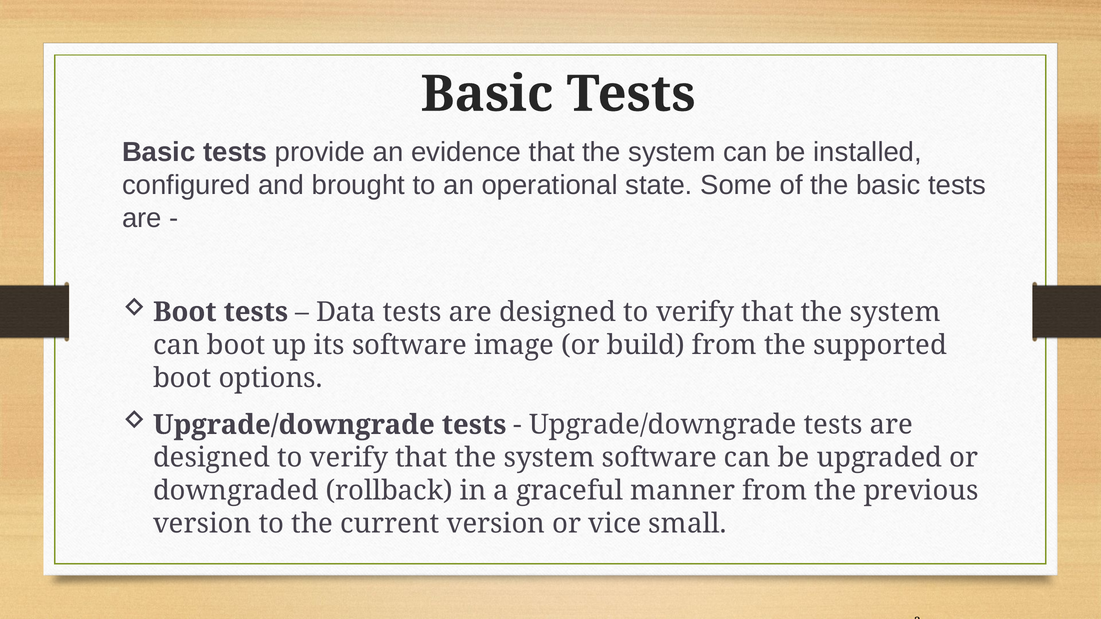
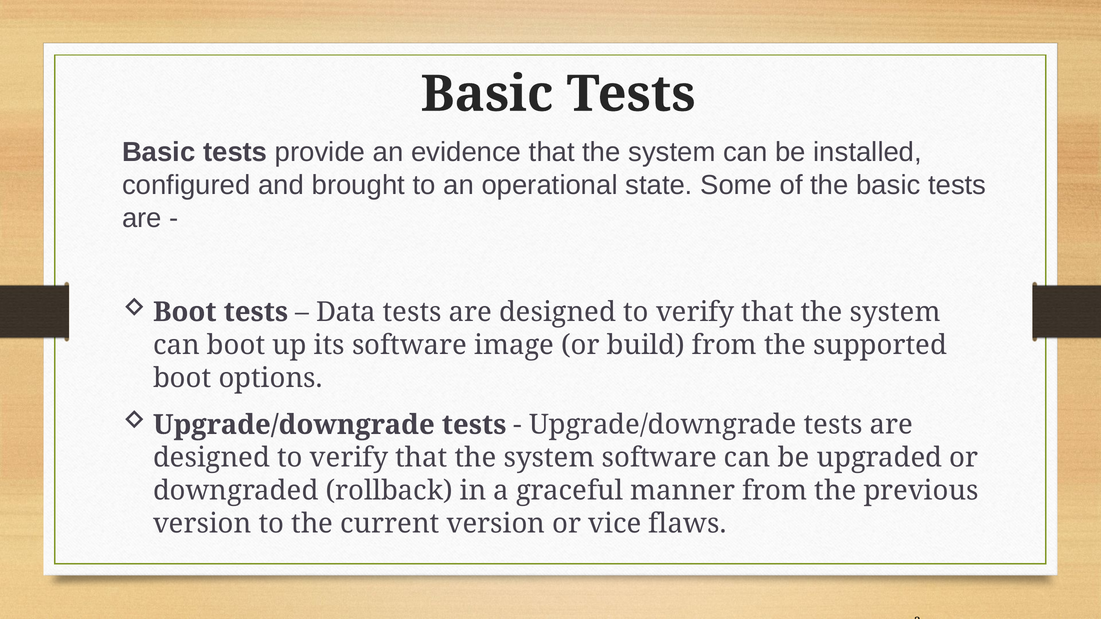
small: small -> flaws (688, 524)
